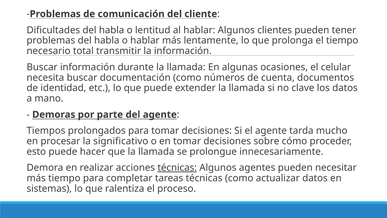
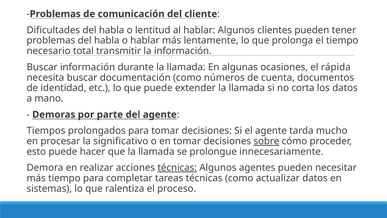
celular: celular -> rápida (336, 67)
clave: clave -> corta (303, 88)
sobre underline: none -> present (266, 141)
